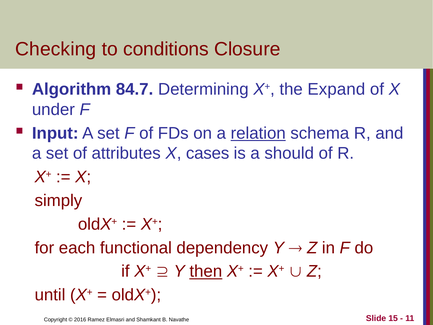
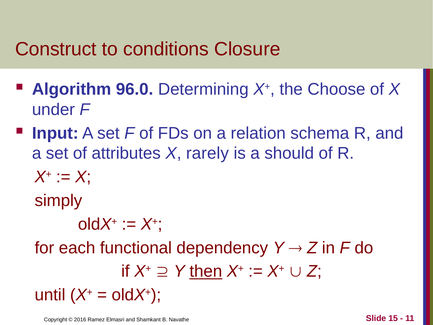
Checking: Checking -> Construct (56, 49)
84.7: 84.7 -> 96.0 (135, 89)
Expand: Expand -> Choose (336, 89)
relation underline: present -> none (258, 133)
cases: cases -> rarely (207, 153)
